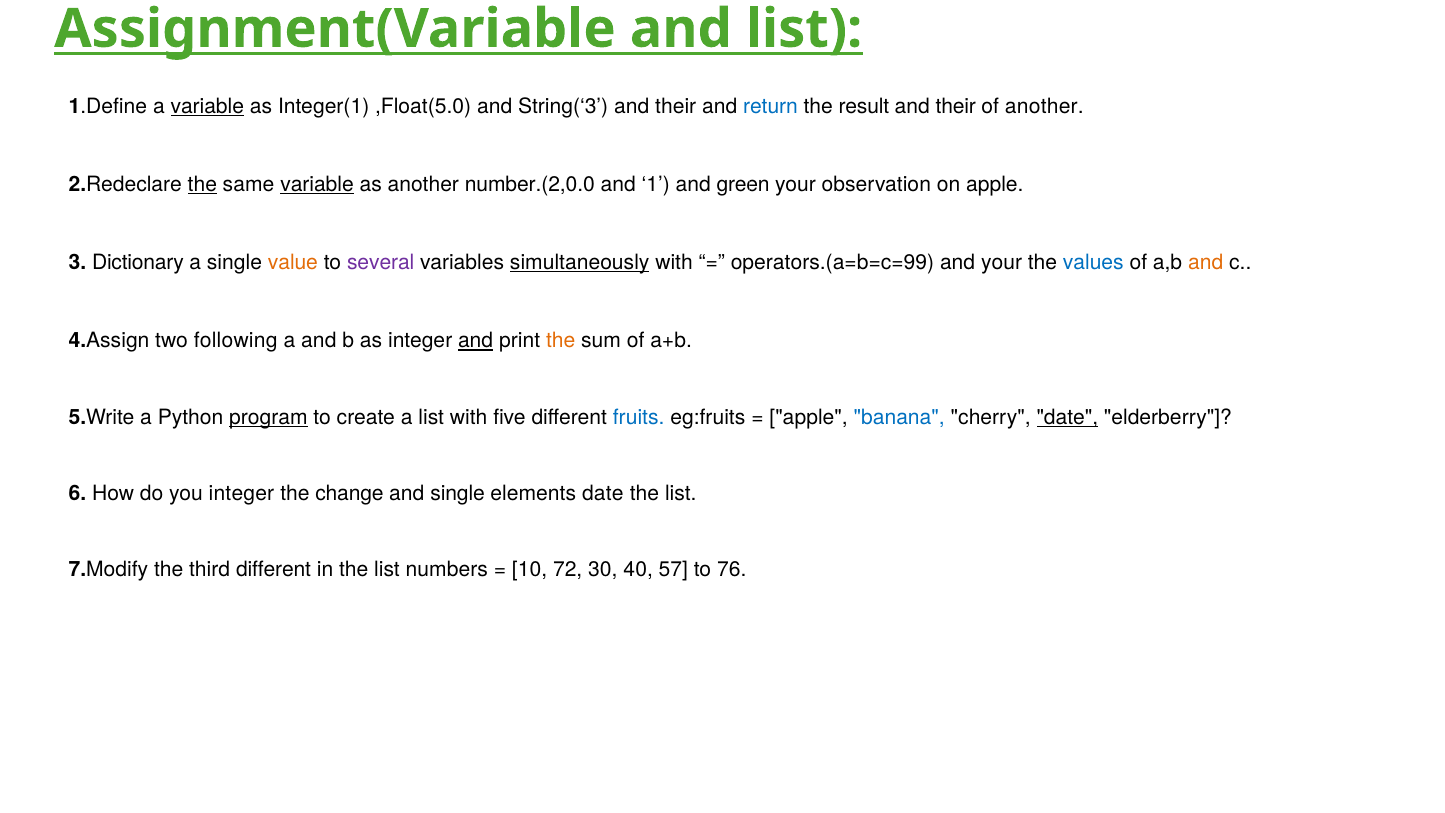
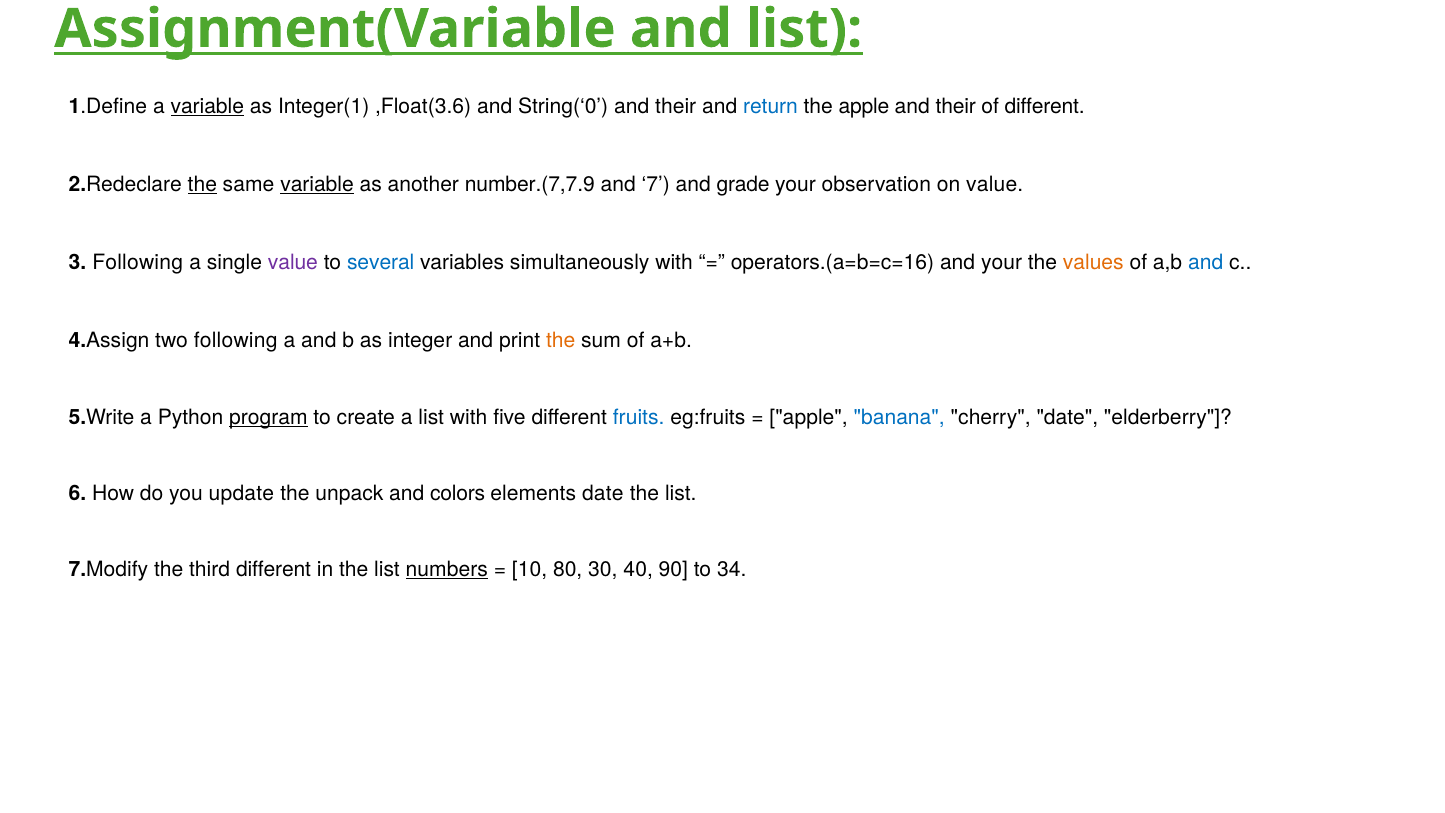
,Float(5.0: ,Float(5.0 -> ,Float(3.6 (423, 106)
String(‘3: String(‘3 -> String(‘0 (563, 106)
the result: result -> apple (864, 106)
of another: another -> different (1045, 106)
number.(2,0.0: number.(2,0.0 -> number.(7,7.9 (530, 185)
1: 1 -> 7 (656, 185)
green: green -> grade (743, 185)
on apple: apple -> value (995, 185)
3 Dictionary: Dictionary -> Following (138, 263)
value colour: orange -> purple (293, 263)
several colour: purple -> blue (381, 263)
simultaneously underline: present -> none (580, 263)
operators.(a=b=c=99: operators.(a=b=c=99 -> operators.(a=b=c=16 (832, 263)
values colour: blue -> orange (1093, 263)
and colour: orange -> blue (1206, 263)
and underline: present -> none (476, 341)
date underline: present -> none (1067, 417)
you integer: integer -> update (241, 493)
change: change -> unpack (349, 493)
and single: single -> colors (458, 493)
numbers underline: none -> present (447, 569)
72: 72 -> 80 (568, 569)
57: 57 -> 90 (673, 569)
76: 76 -> 34 (732, 569)
